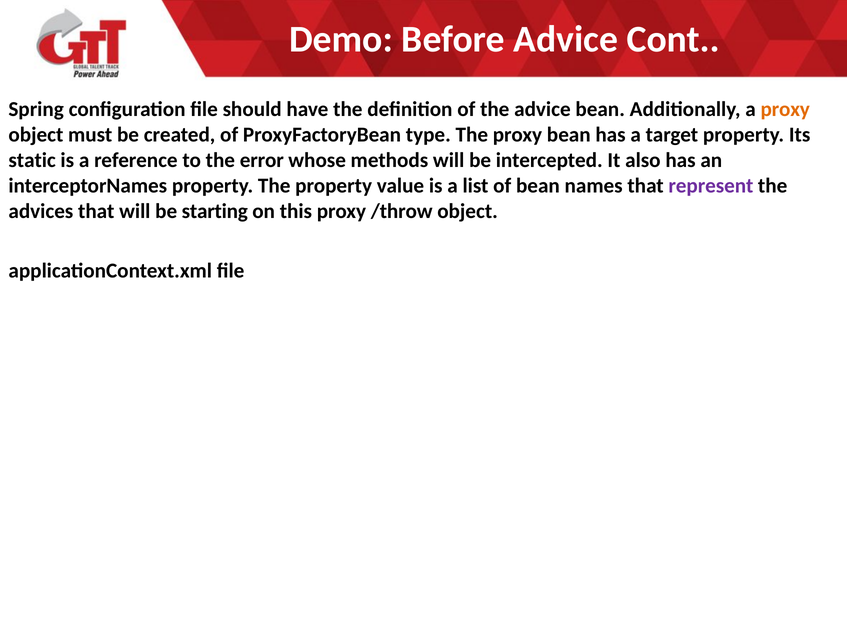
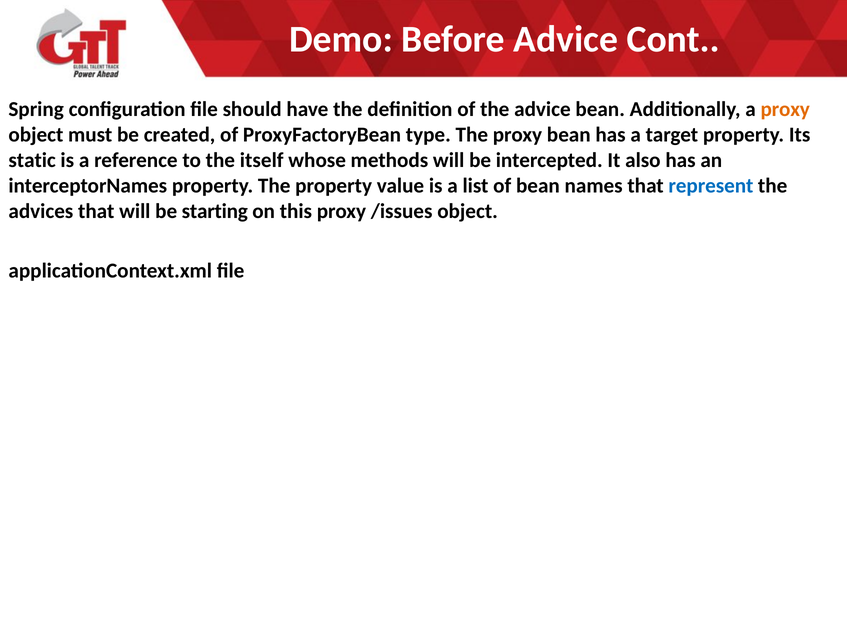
error: error -> itself (262, 160)
represent colour: purple -> blue (711, 185)
/throw: /throw -> /issues (402, 211)
